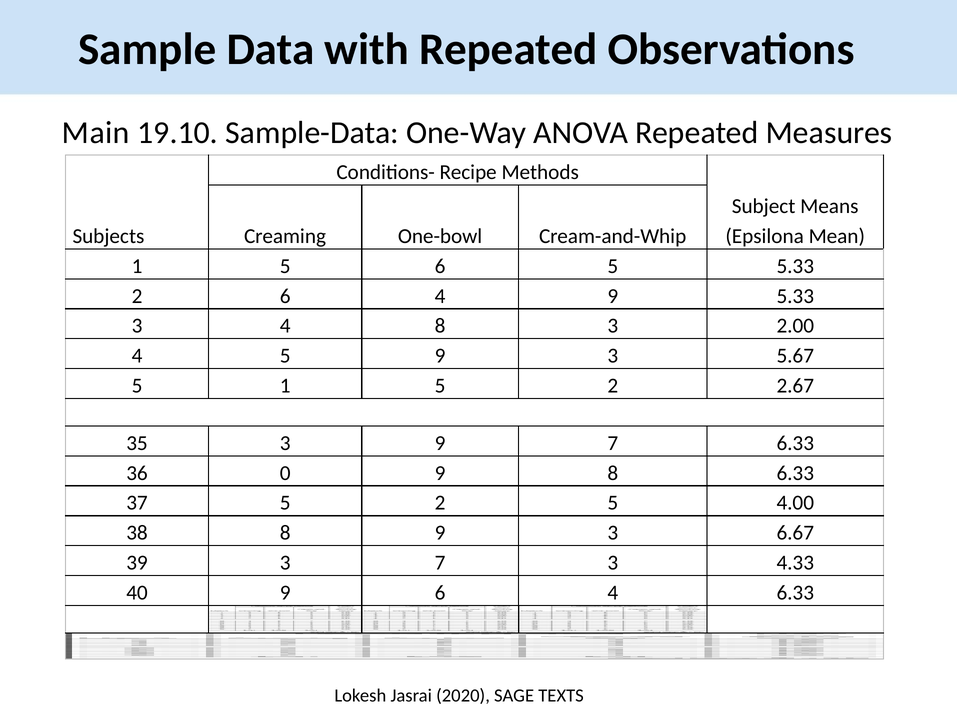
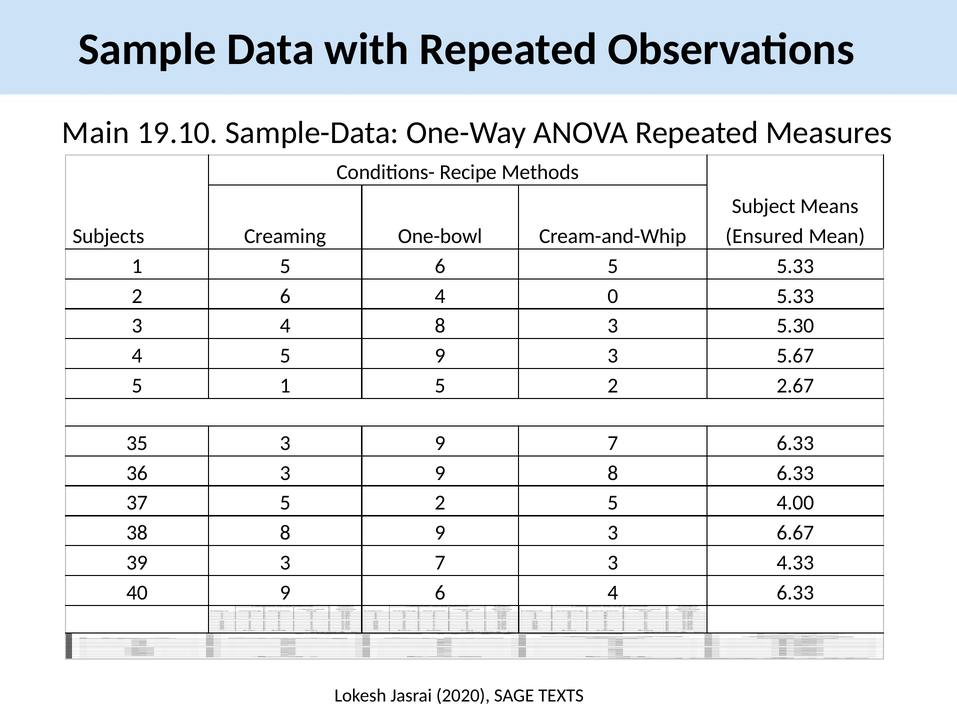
Epsilona: Epsilona -> Ensured (765, 236)
4 9: 9 -> 0 (613, 296)
2.00: 2.00 -> 5.30 (795, 326)
36 0: 0 -> 3 (285, 473)
